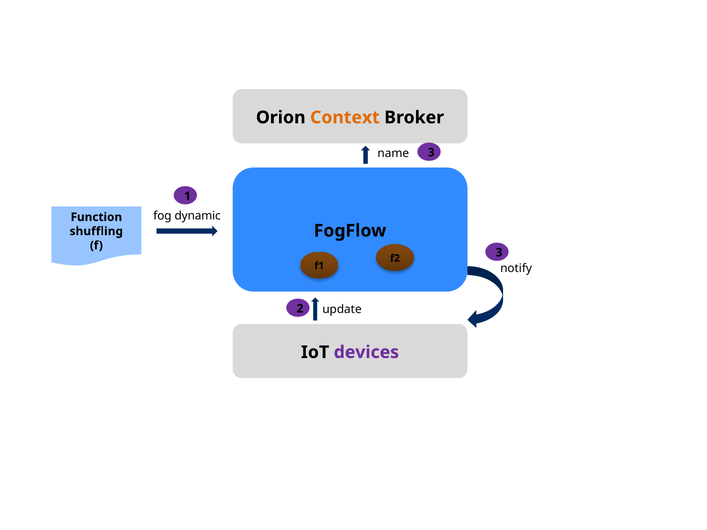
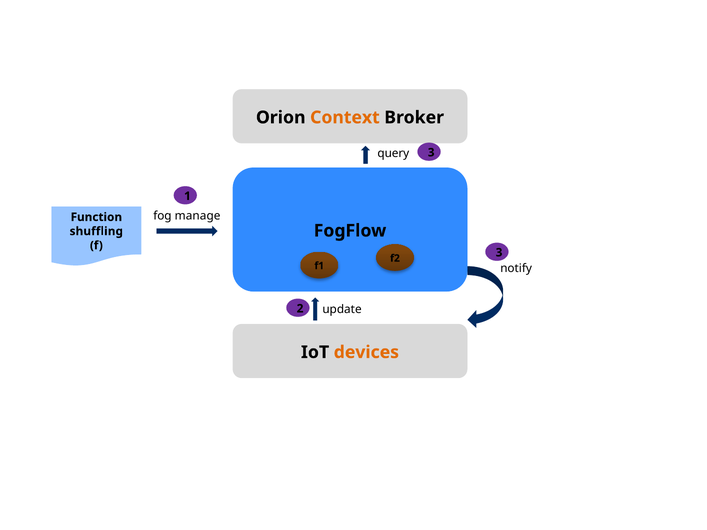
name: name -> query (393, 153)
dynamic: dynamic -> manage (198, 216)
devices colour: purple -> orange (366, 352)
